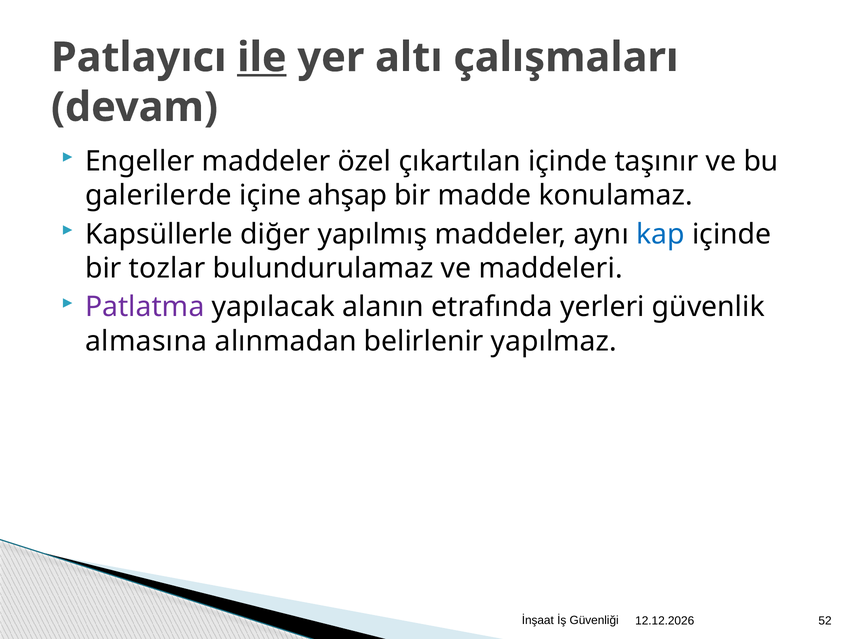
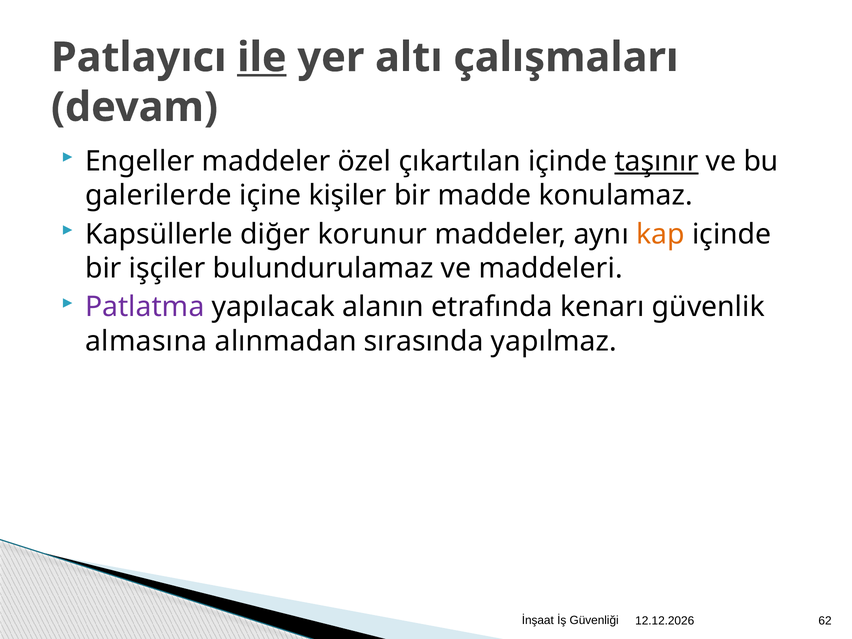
taşınır underline: none -> present (657, 161)
ahşap: ahşap -> kişiler (348, 195)
yapılmış: yapılmış -> korunur (372, 234)
kap colour: blue -> orange (660, 234)
tozlar: tozlar -> işçiler (167, 268)
yerleri: yerleri -> kenarı (602, 307)
belirlenir: belirlenir -> sırasında (424, 341)
52: 52 -> 62 (825, 621)
